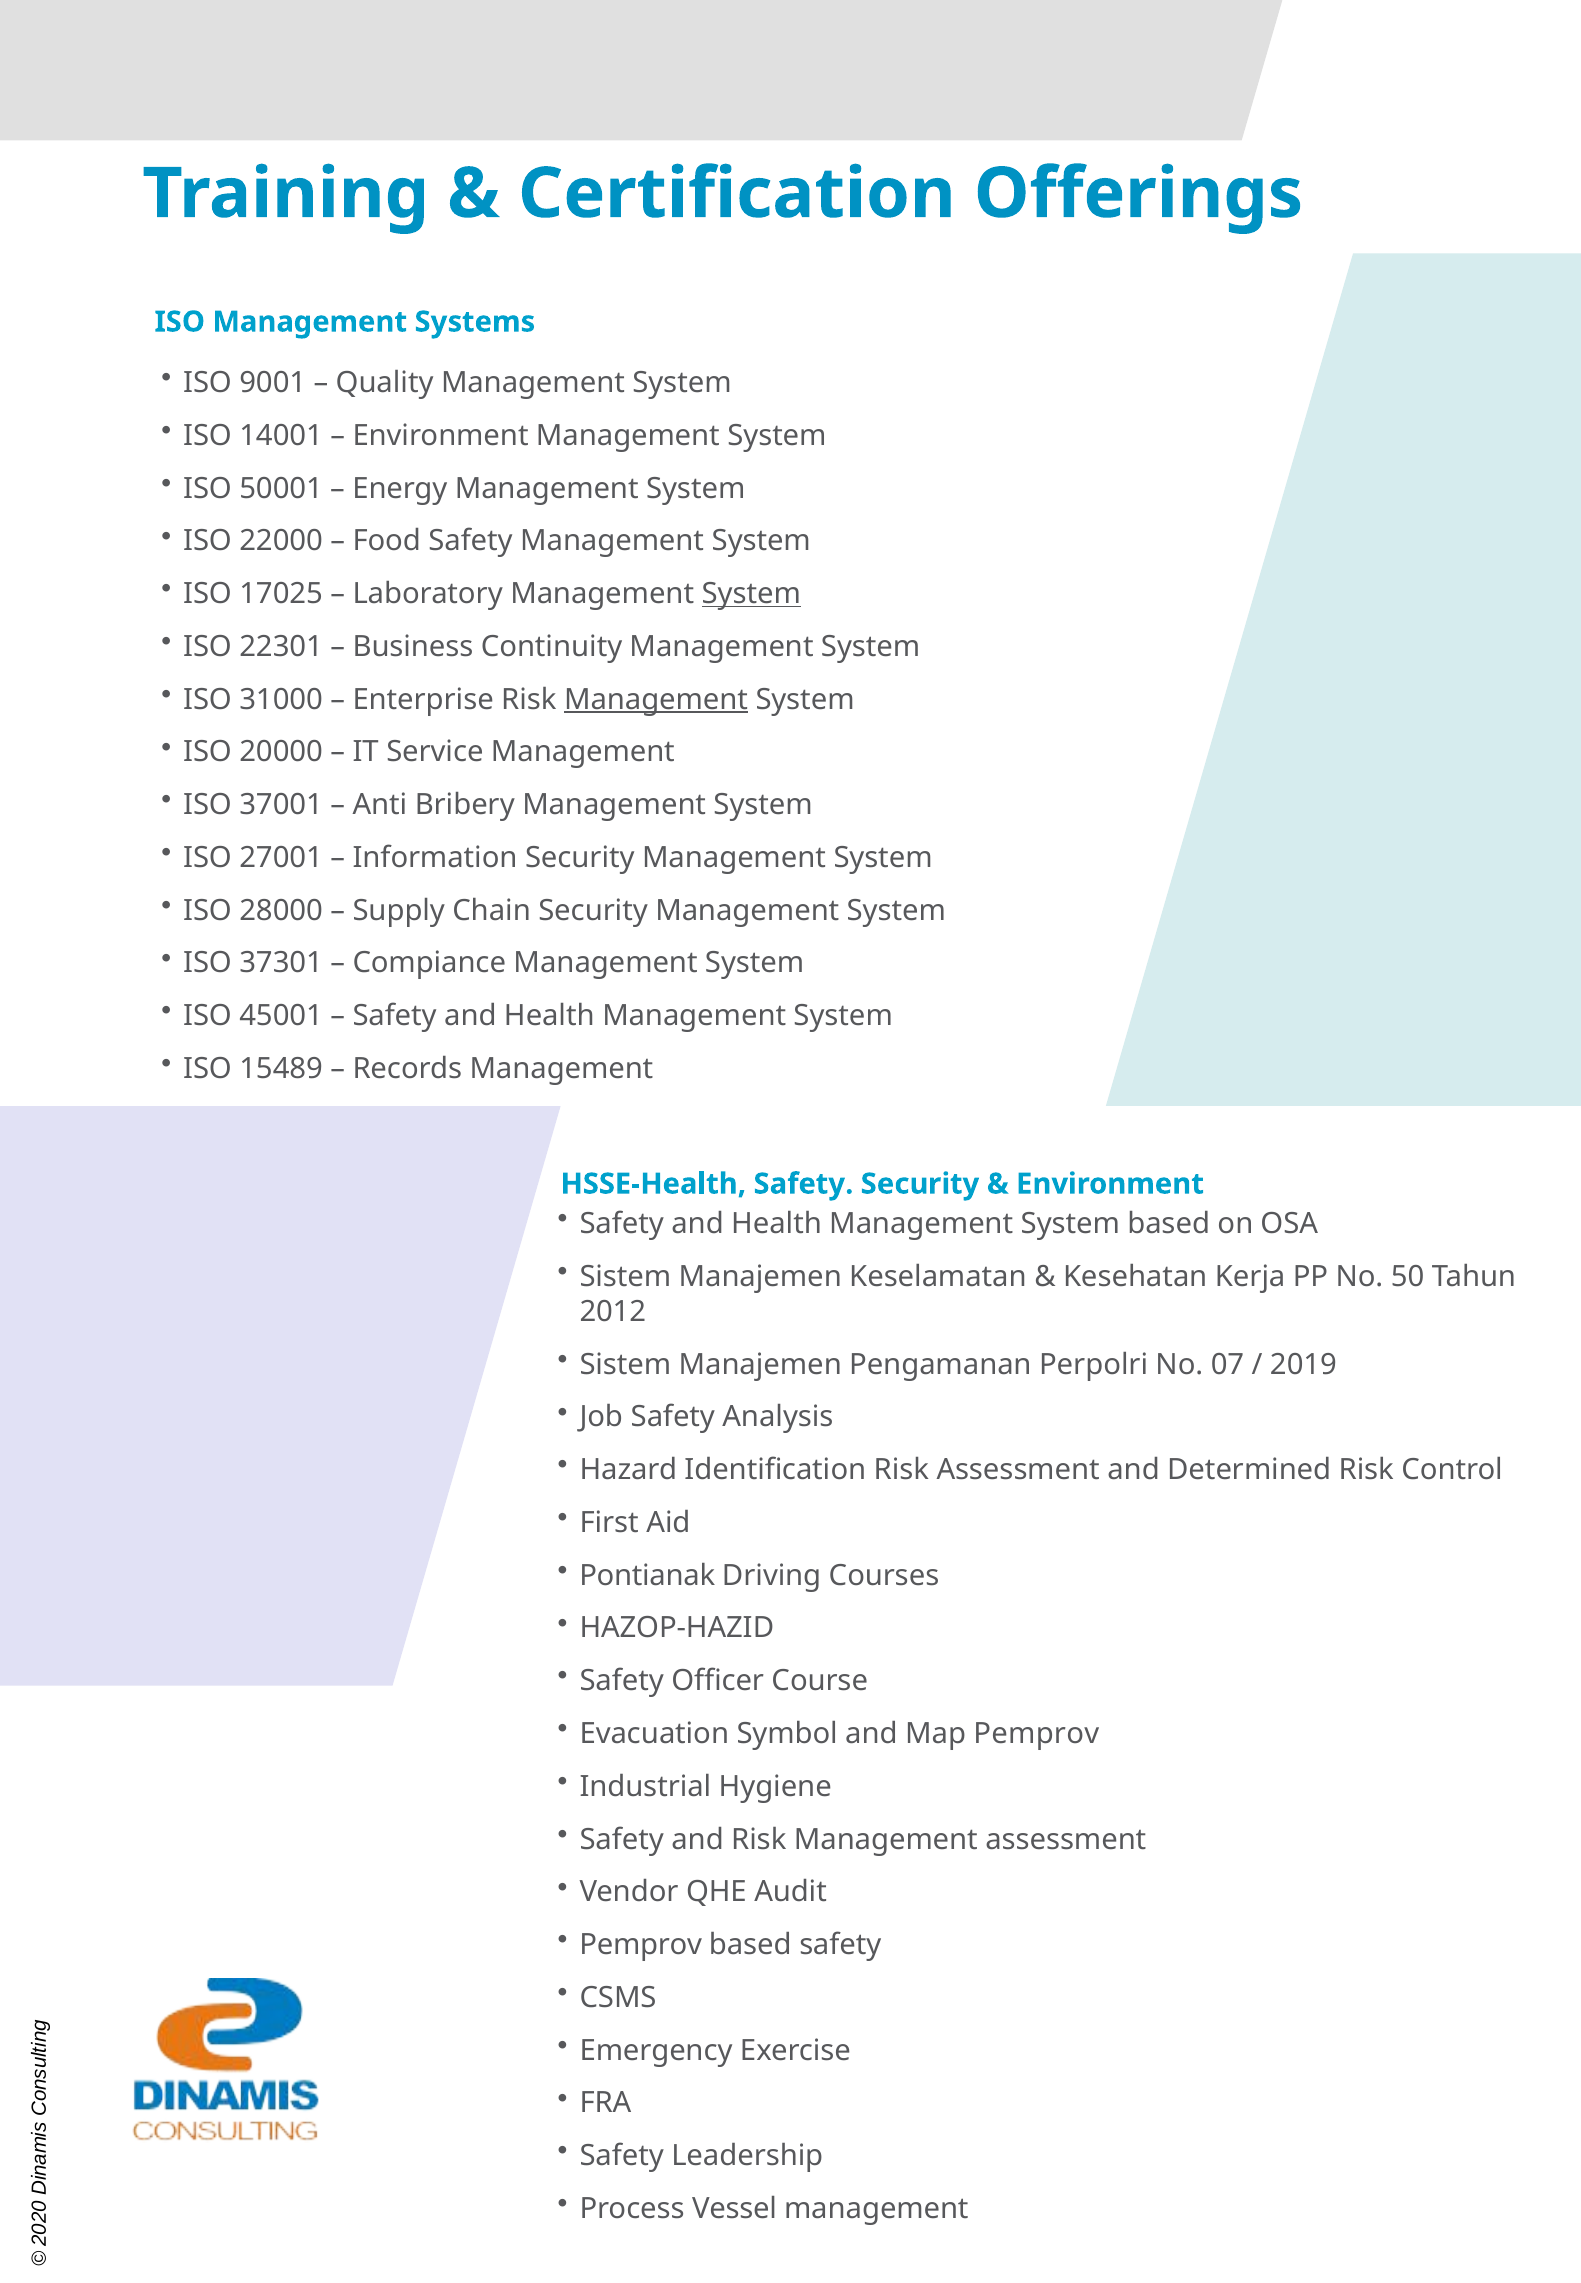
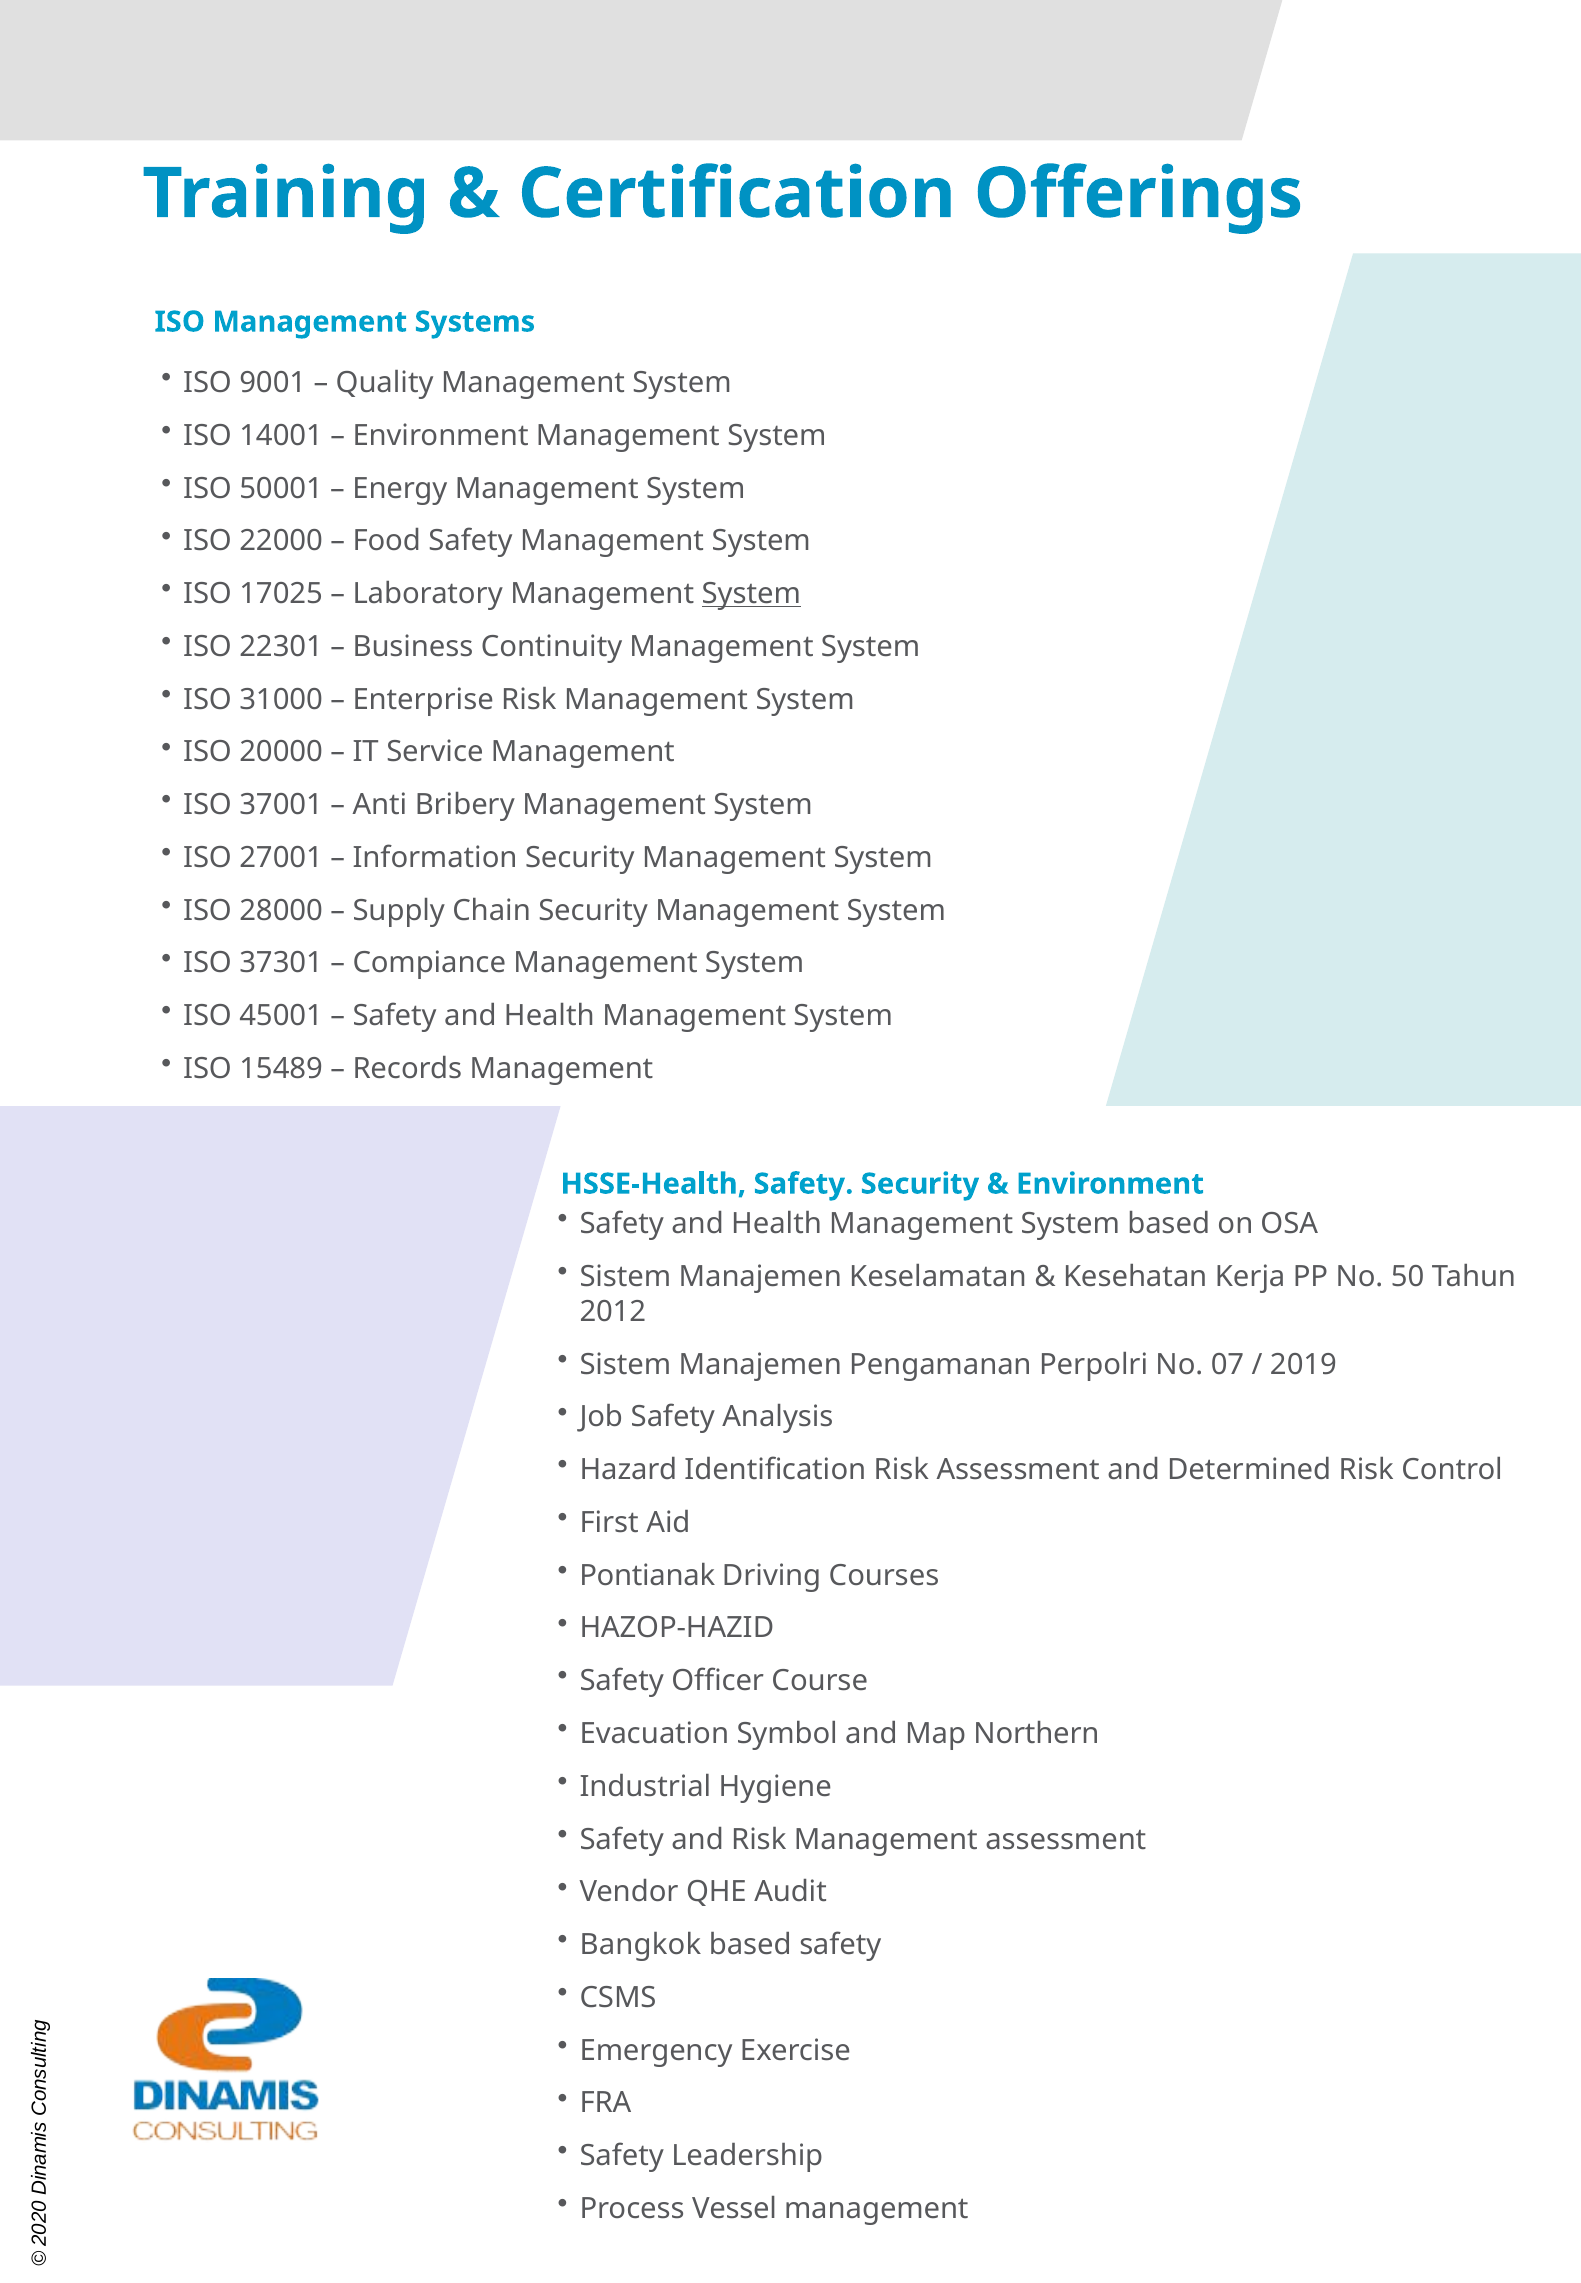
Management underline: present -> none (656, 700)
Map Pemprov: Pemprov -> Northern (1037, 1734)
Pemprov: Pemprov -> Bangkok (640, 1945)
